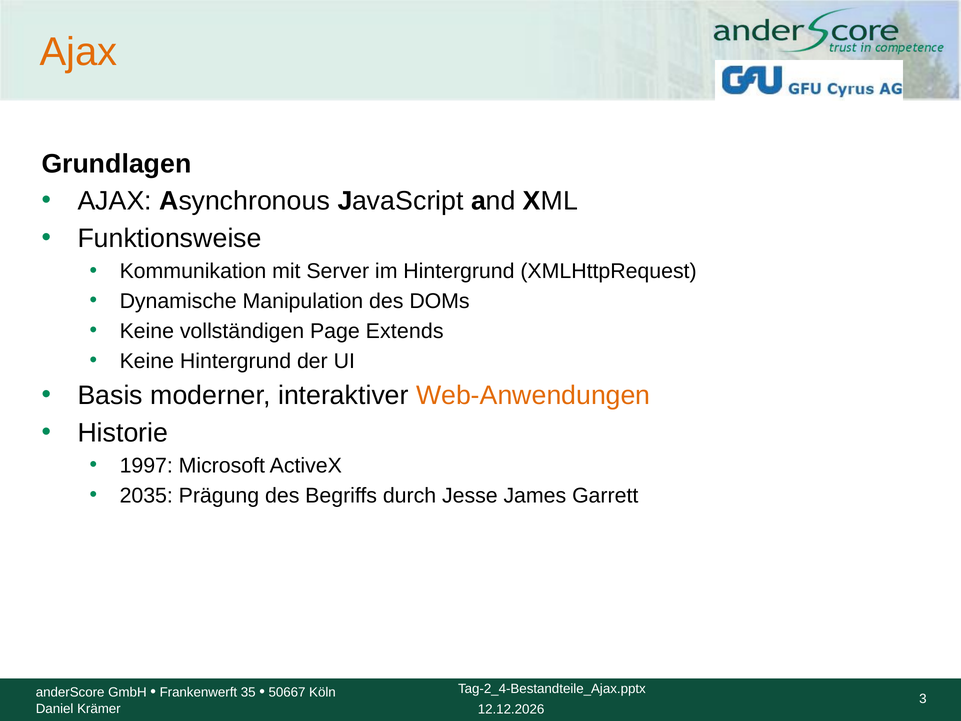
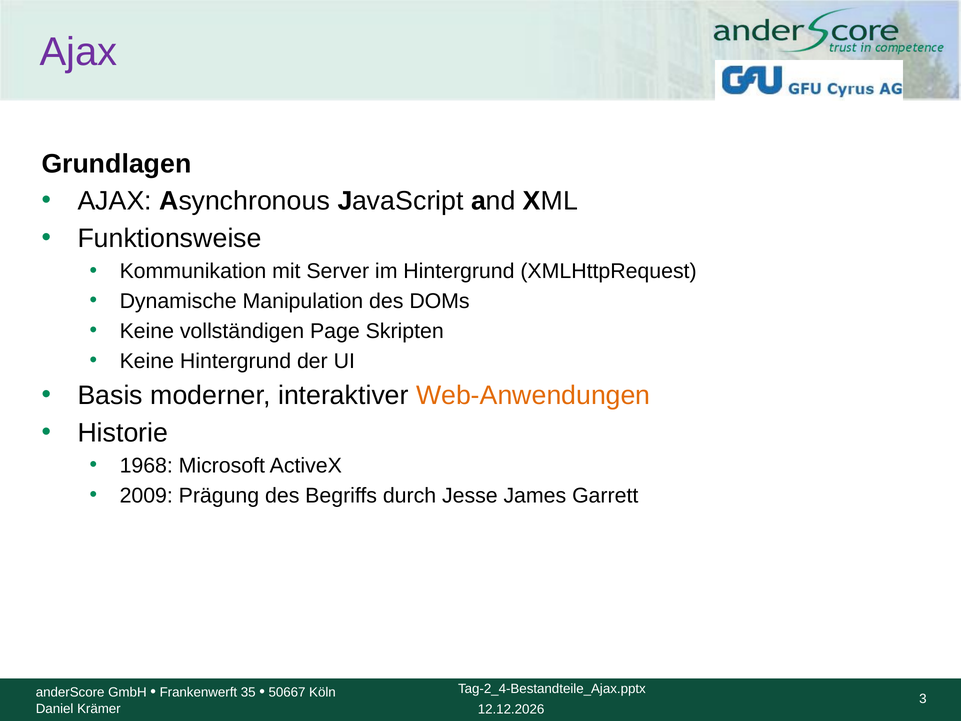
Ajax colour: orange -> purple (79, 52)
Extends: Extends -> Skripten (405, 331)
1997: 1997 -> 1968 (146, 466)
2035: 2035 -> 2009 (146, 495)
